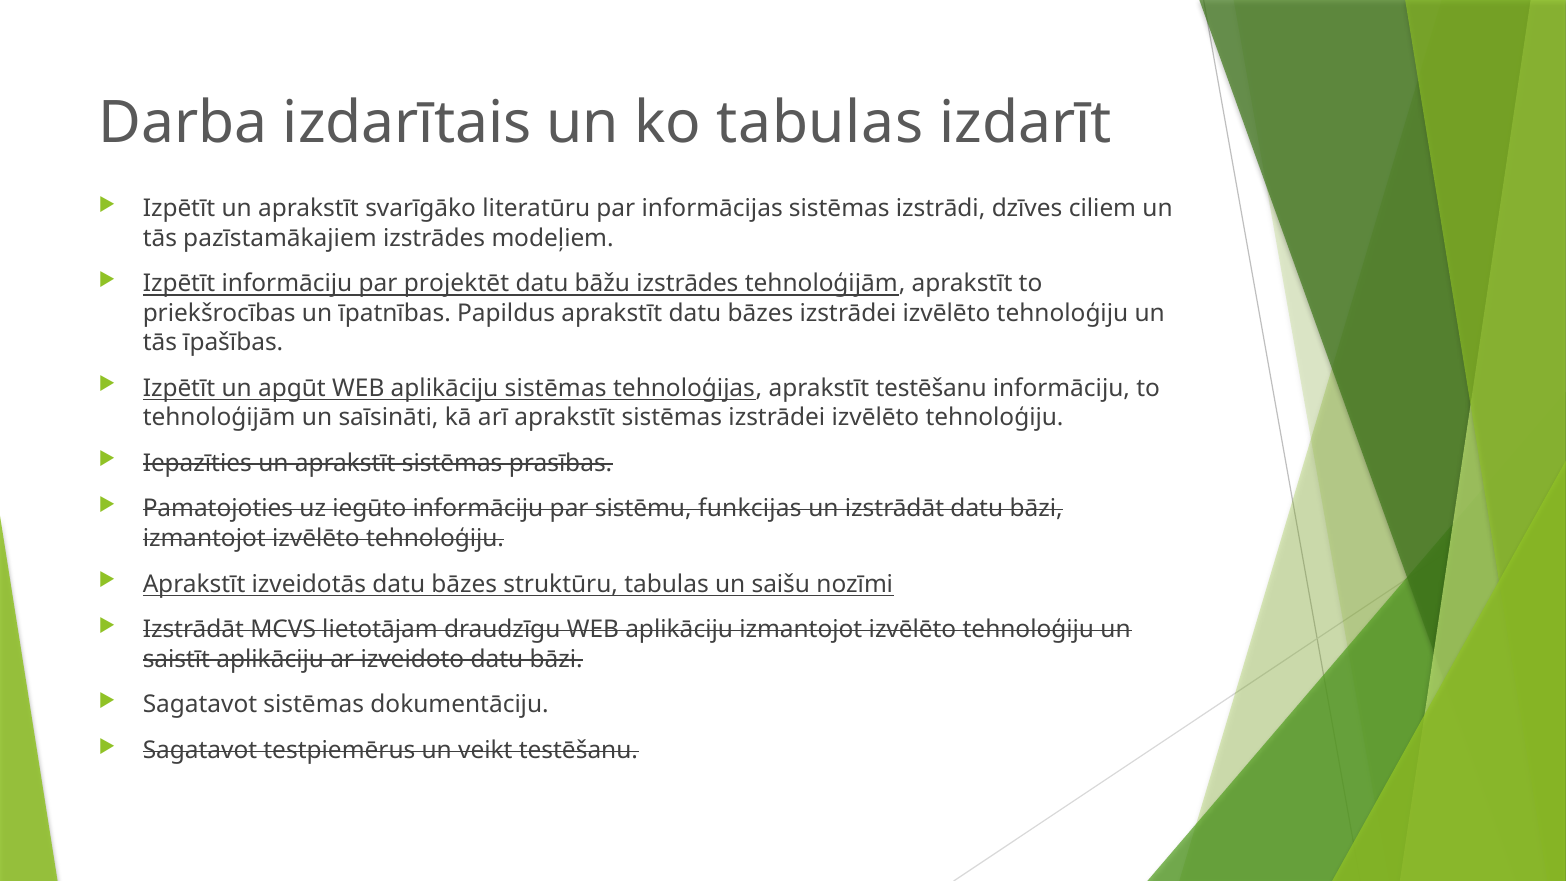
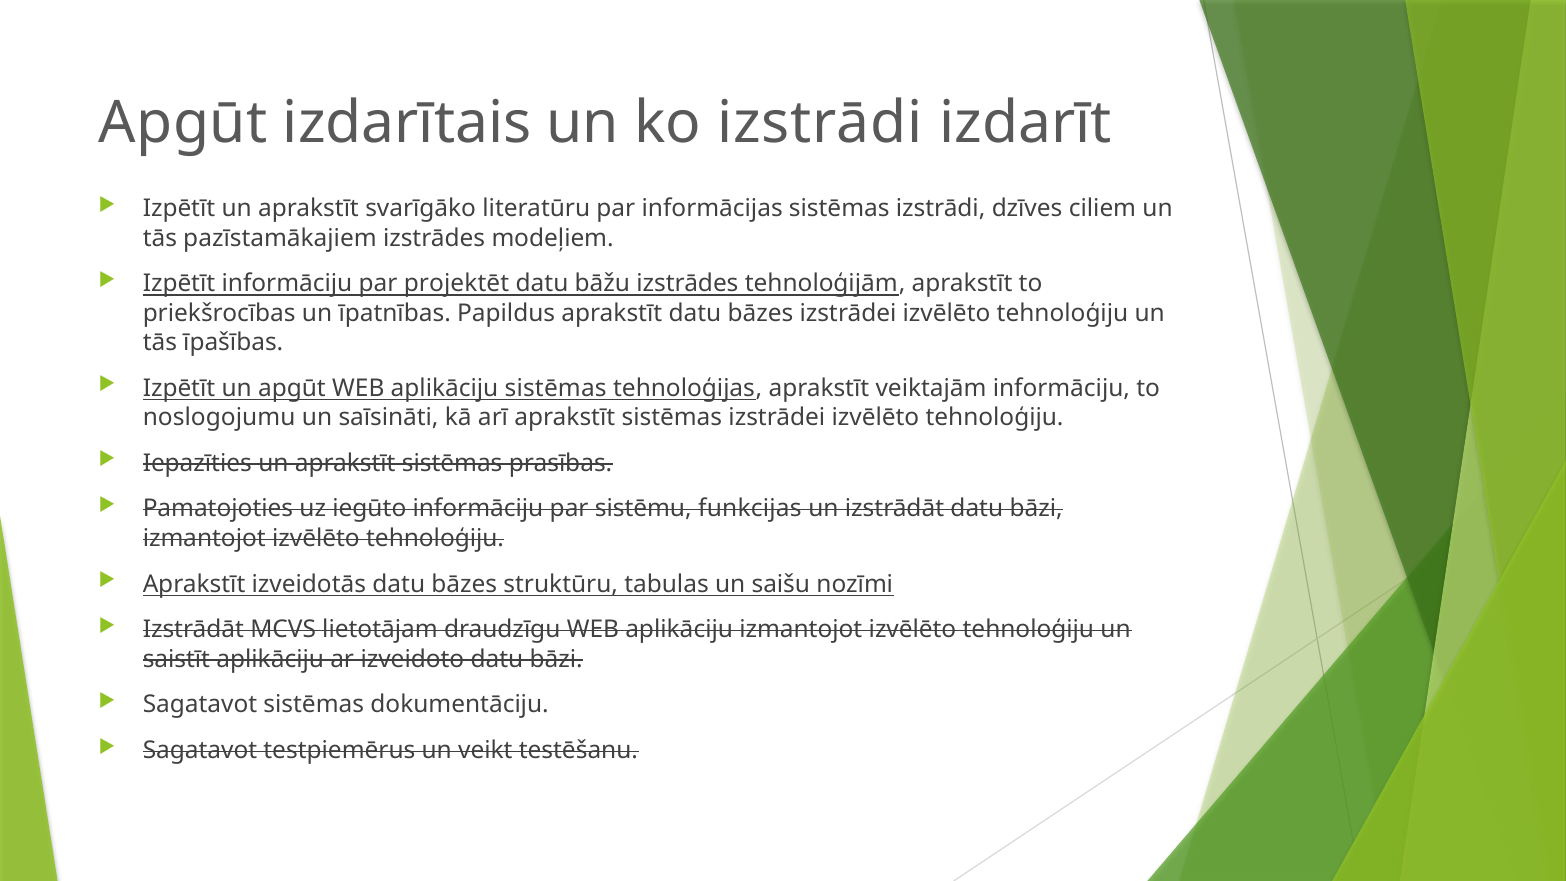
Darba: Darba -> Apgūt (183, 124)
ko tabulas: tabulas -> izstrādi (820, 124)
aprakstīt testēšanu: testēšanu -> veiktajām (931, 388)
tehnoloģijām: tehnoloģijām -> noslogojumu (219, 417)
